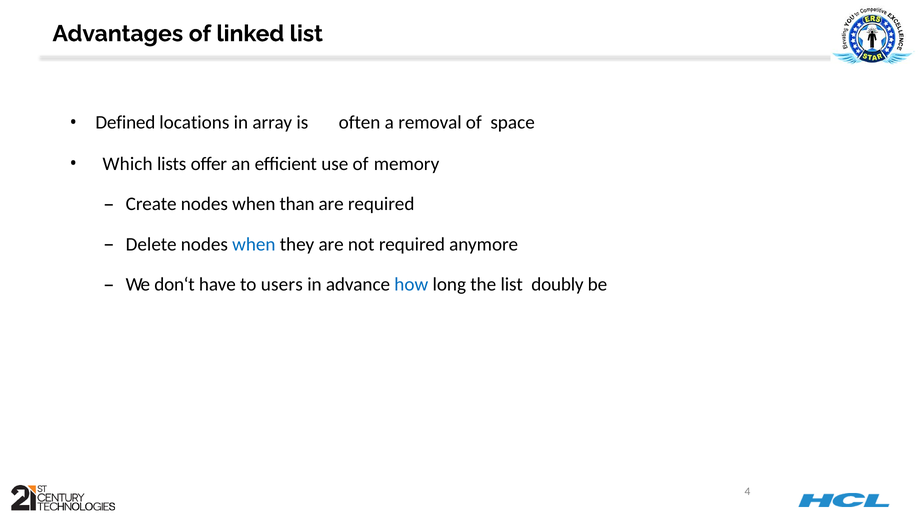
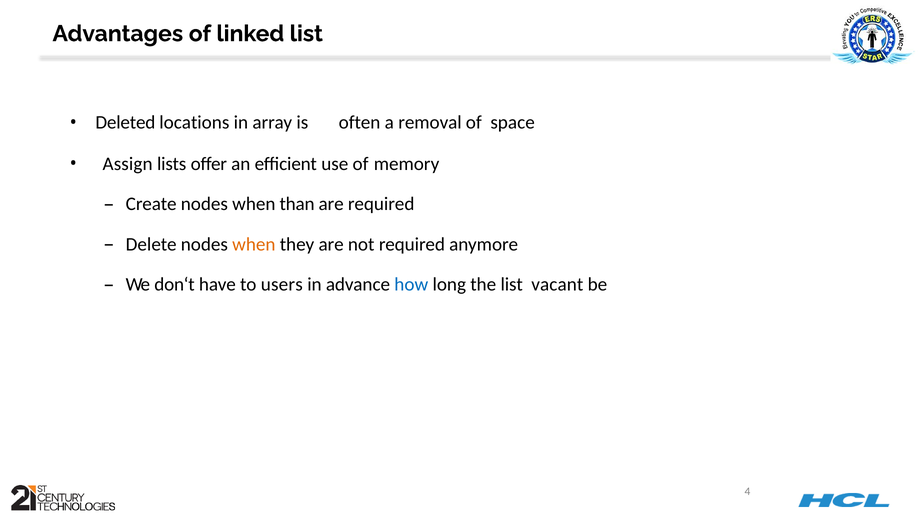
Defined: Defined -> Deleted (125, 123)
Which: Which -> Assign (128, 164)
when colour: blue -> orange (254, 245)
doubly: doubly -> vacant (557, 285)
